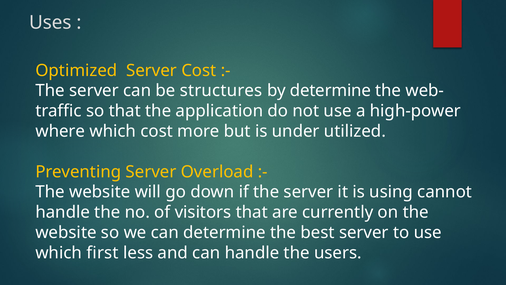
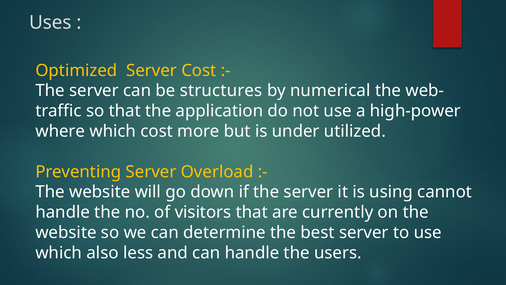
by determine: determine -> numerical (330, 91)
first: first -> also (103, 253)
